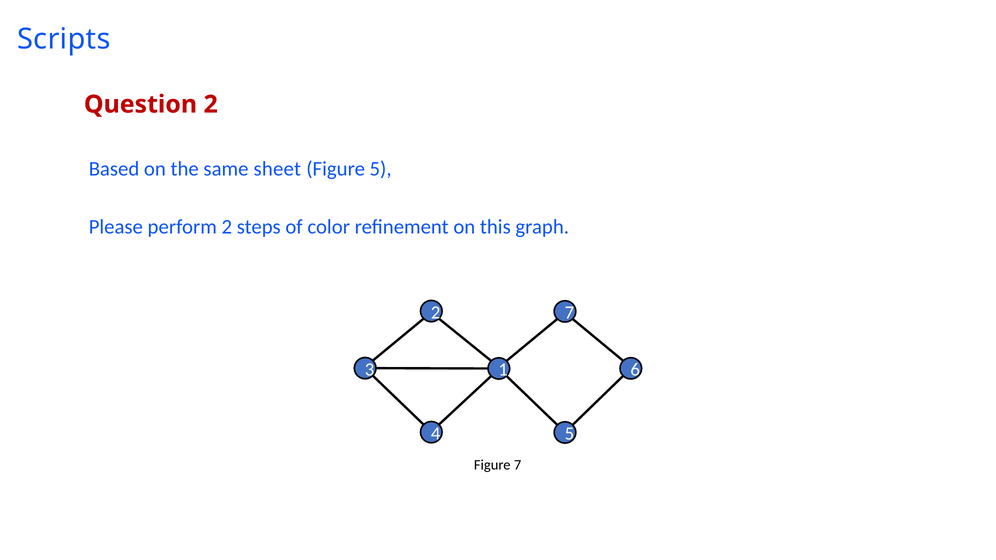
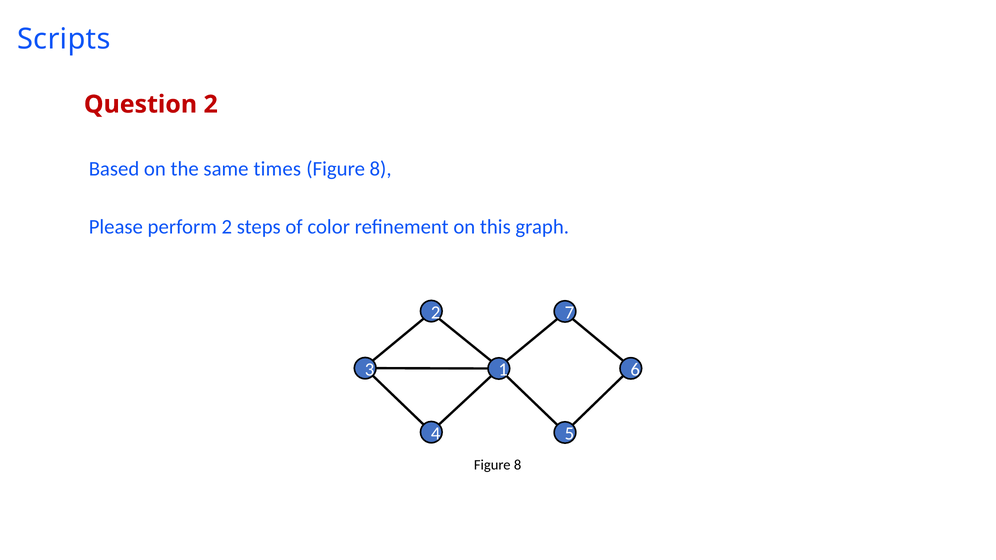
sheet: sheet -> times (277, 169)
5: 5 -> 8 (381, 169)
7: 7 -> 8 (518, 465)
